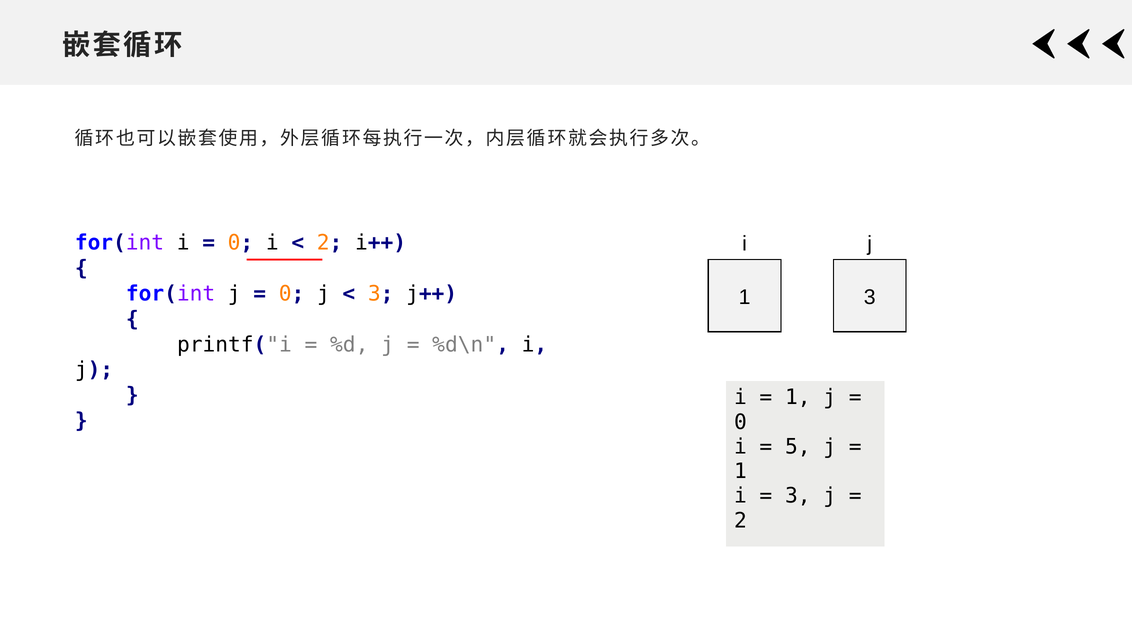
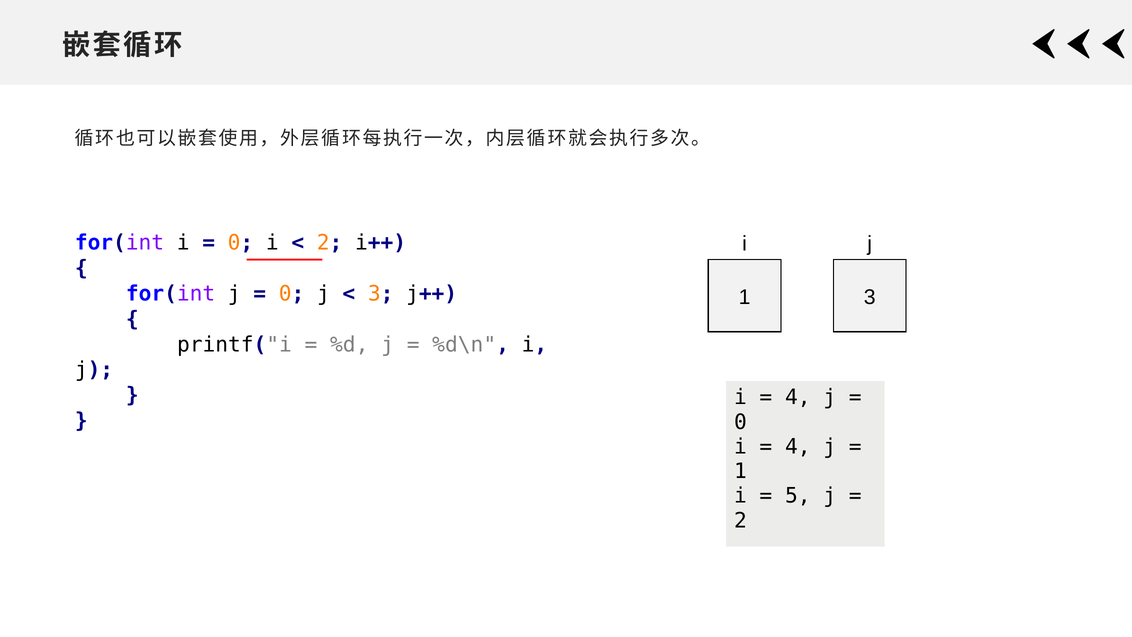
1: 1 -> 4 (798, 397)
5: 5 -> 4 (798, 447)
3: 3 -> 5 (798, 496)
